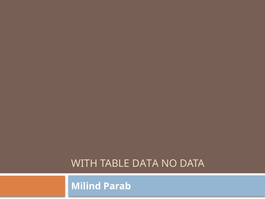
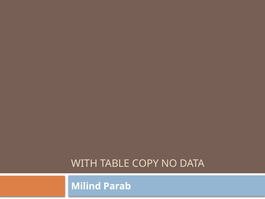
TABLE DATA: DATA -> COPY (145, 163)
